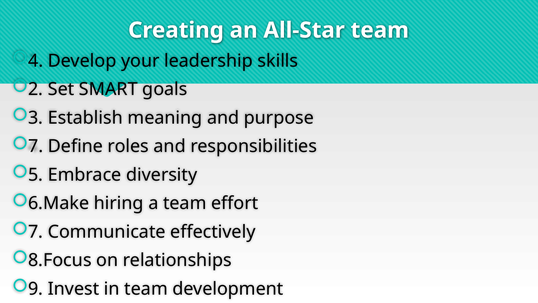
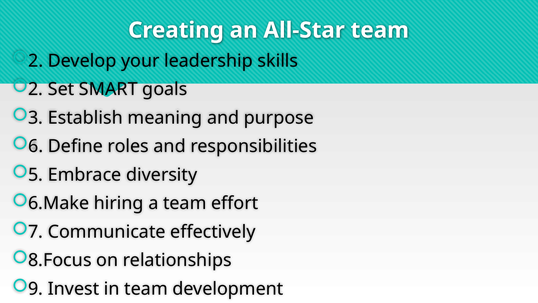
4: 4 -> 2 (36, 61)
7: 7 -> 6 (36, 146)
